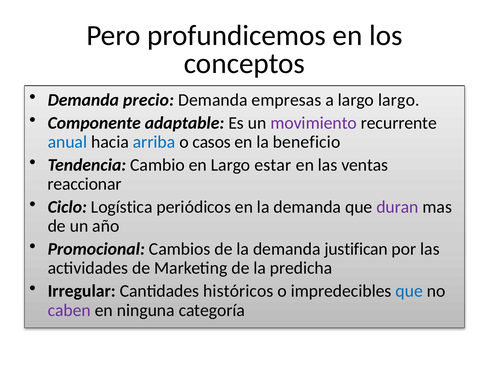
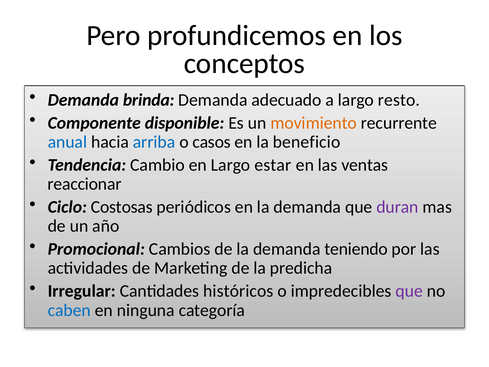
precio: precio -> brinda (149, 100)
empresas: empresas -> adecuado (287, 100)
largo largo: largo -> resto (399, 100)
adaptable: adaptable -> disponible (185, 123)
movimiento colour: purple -> orange (314, 123)
Logística: Logística -> Costosas (122, 207)
justifican: justifican -> teniendo (356, 249)
que colour: blue -> purple (409, 291)
caben colour: purple -> blue (69, 310)
